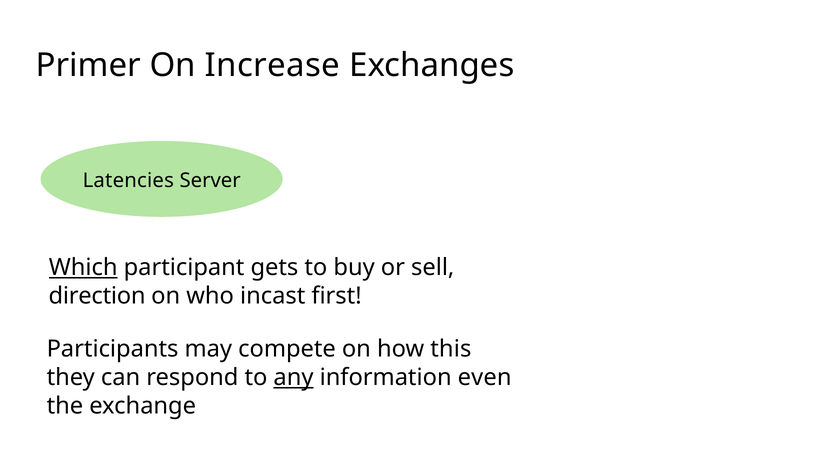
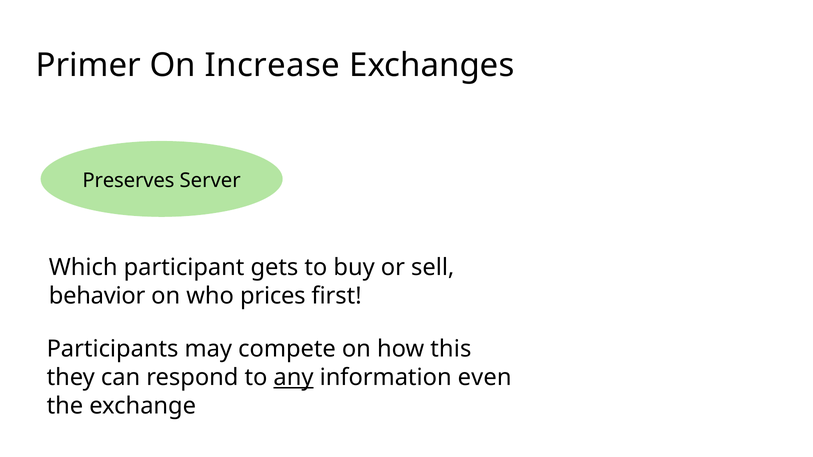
Latencies: Latencies -> Preserves (128, 180)
Which underline: present -> none (83, 268)
direction: direction -> behavior (97, 296)
incast: incast -> prices (273, 296)
